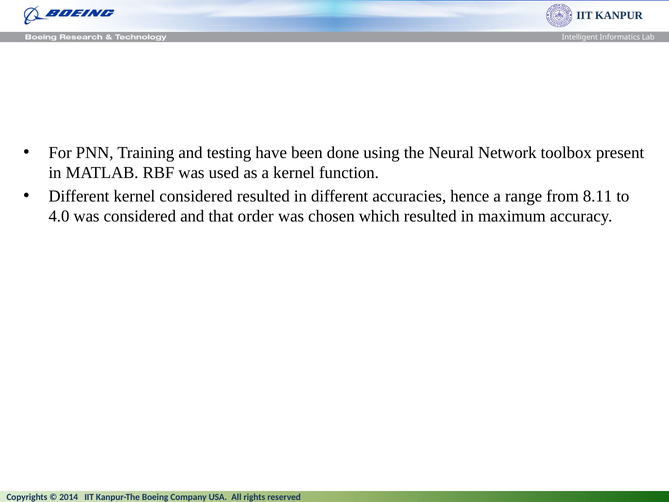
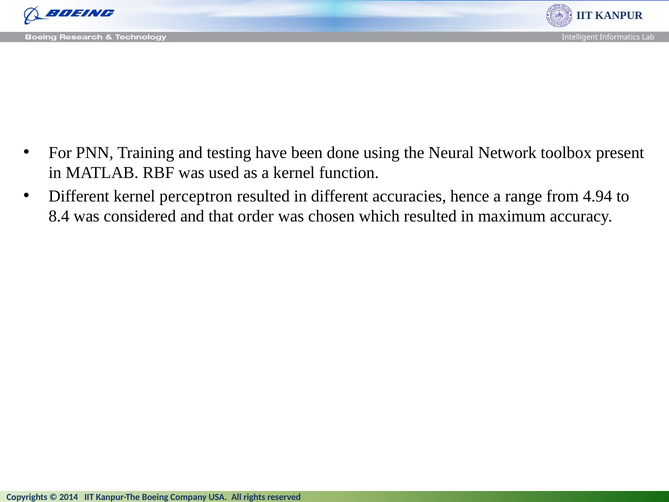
kernel considered: considered -> perceptron (196, 196)
8.11: 8.11 -> 4.94 (598, 196)
4.0: 4.0 -> 8.4 (59, 216)
